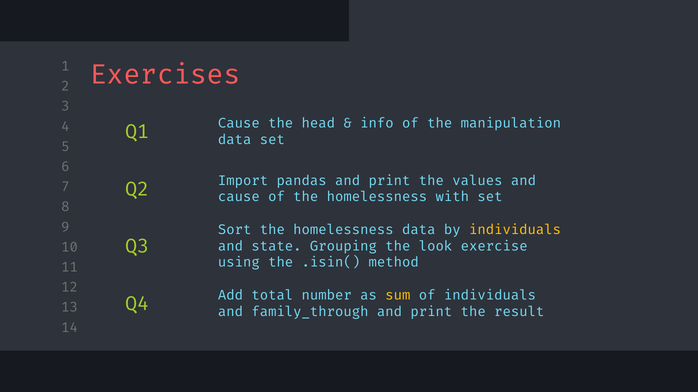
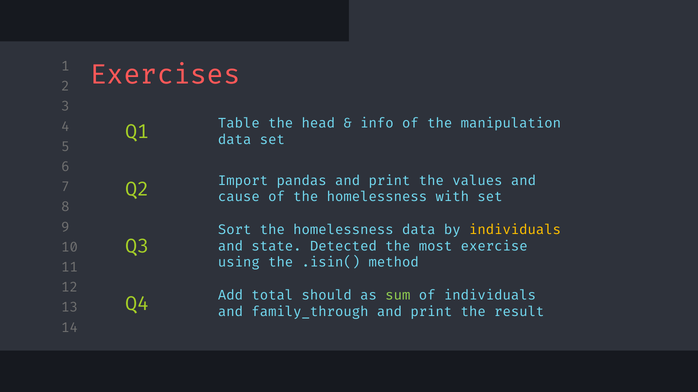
Cause: Cause -> Table (239, 124)
Grouping: Grouping -> Detected (343, 247)
look: look -> most (436, 247)
number: number -> should (327, 296)
sum colour: yellow -> light green (398, 296)
